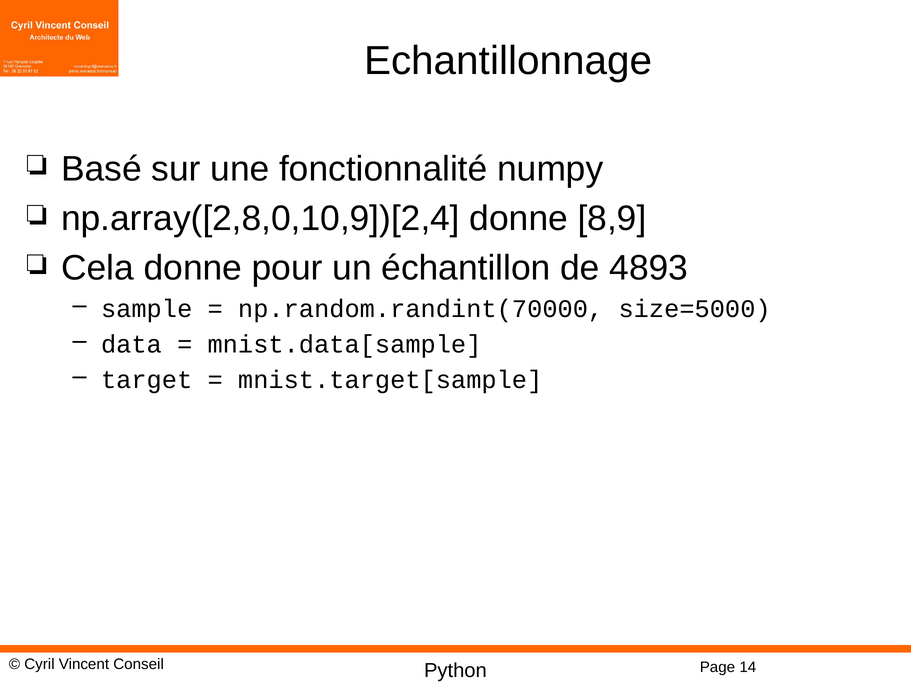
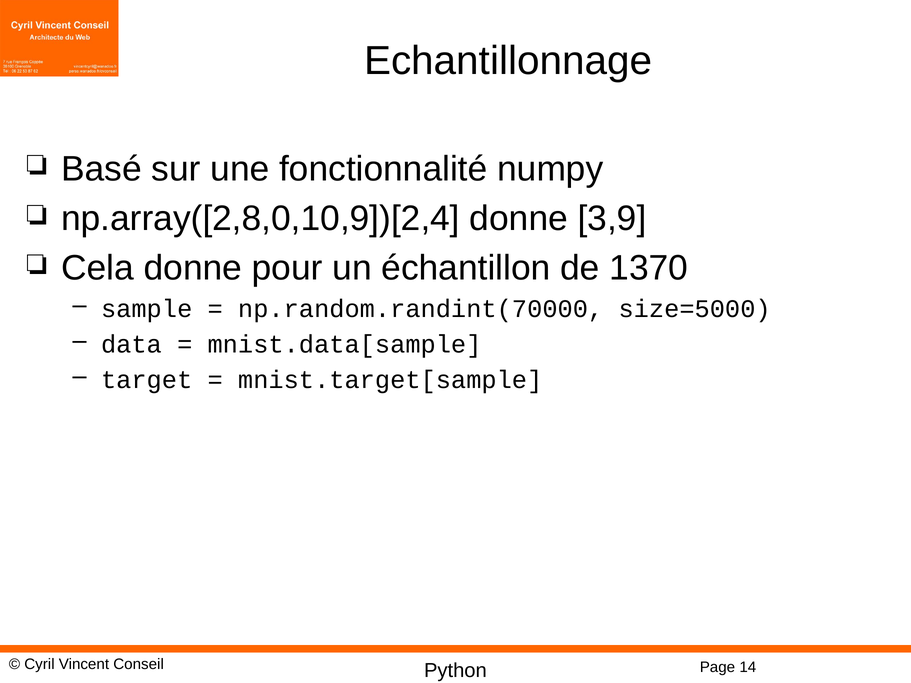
8,9: 8,9 -> 3,9 (612, 219)
4893: 4893 -> 1370 (649, 268)
